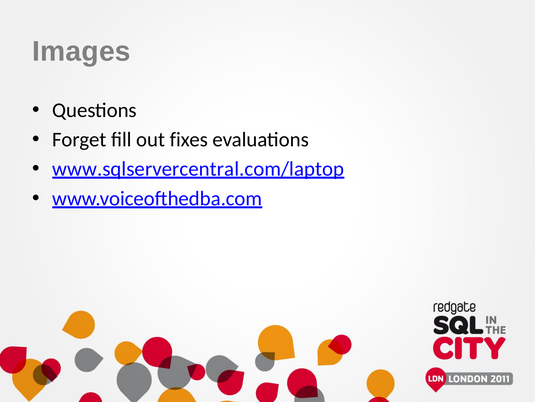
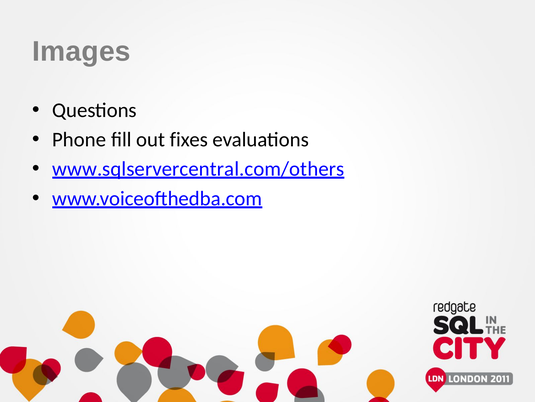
Forget: Forget -> Phone (79, 139)
www.sqlservercentral.com/laptop: www.sqlservercentral.com/laptop -> www.sqlservercentral.com/others (198, 169)
